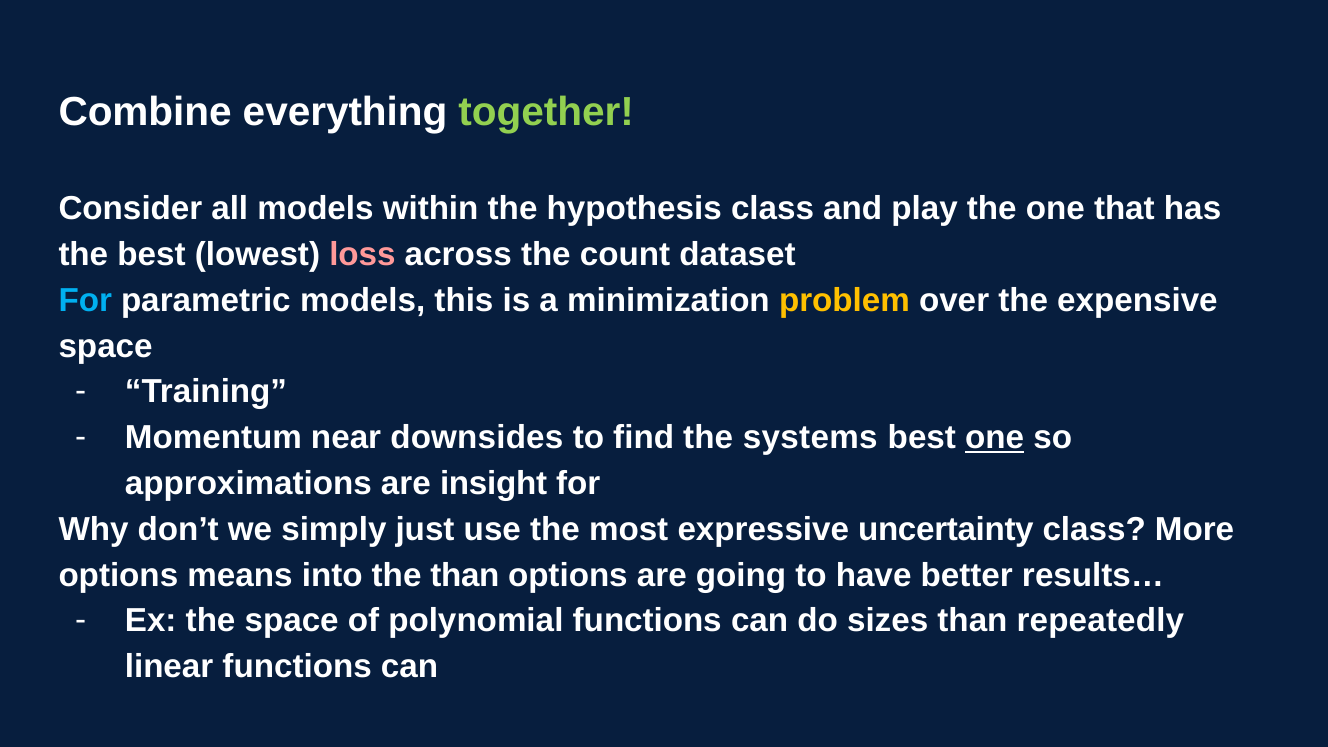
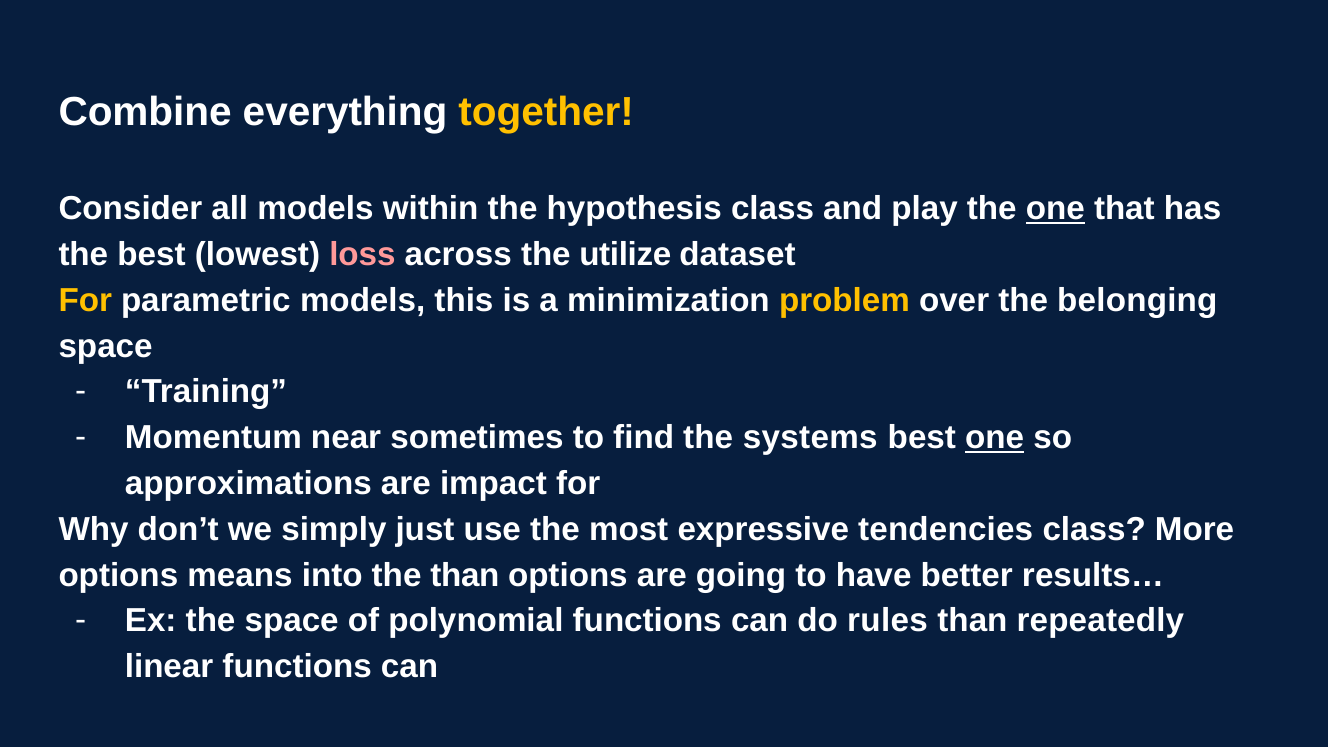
together colour: light green -> yellow (546, 112)
one underline: none -> present (1055, 209)
count: count -> utilize (625, 255)
For colour: light blue -> yellow (85, 300)
expensive: expensive -> belonging (1137, 300)
downsides: downsides -> sometimes (477, 438)
insight: insight -> impact (493, 484)
uncertainty: uncertainty -> tendencies (946, 529)
sizes: sizes -> rules (887, 621)
